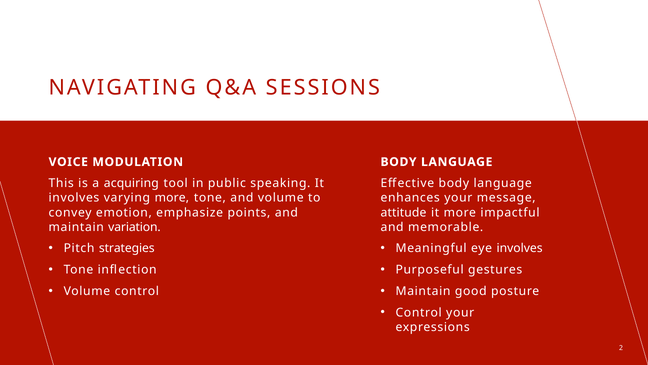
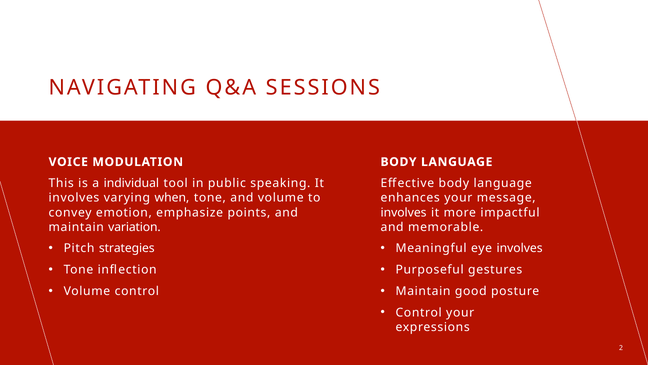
acquiring: acquiring -> individual (131, 183)
varying more: more -> when (172, 198)
attitude: attitude -> involves (404, 212)
